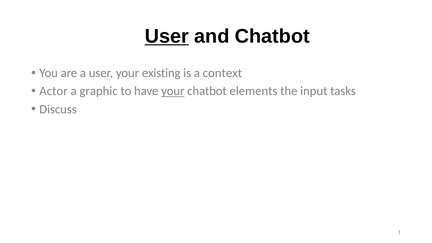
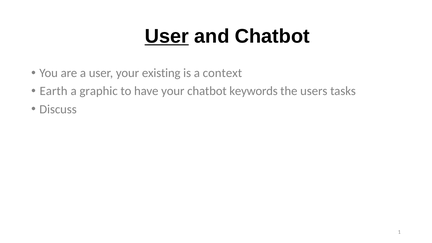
Actor: Actor -> Earth (54, 91)
your underline: present -> none (173, 91)
elements: elements -> keywords (254, 91)
input: input -> users (314, 91)
